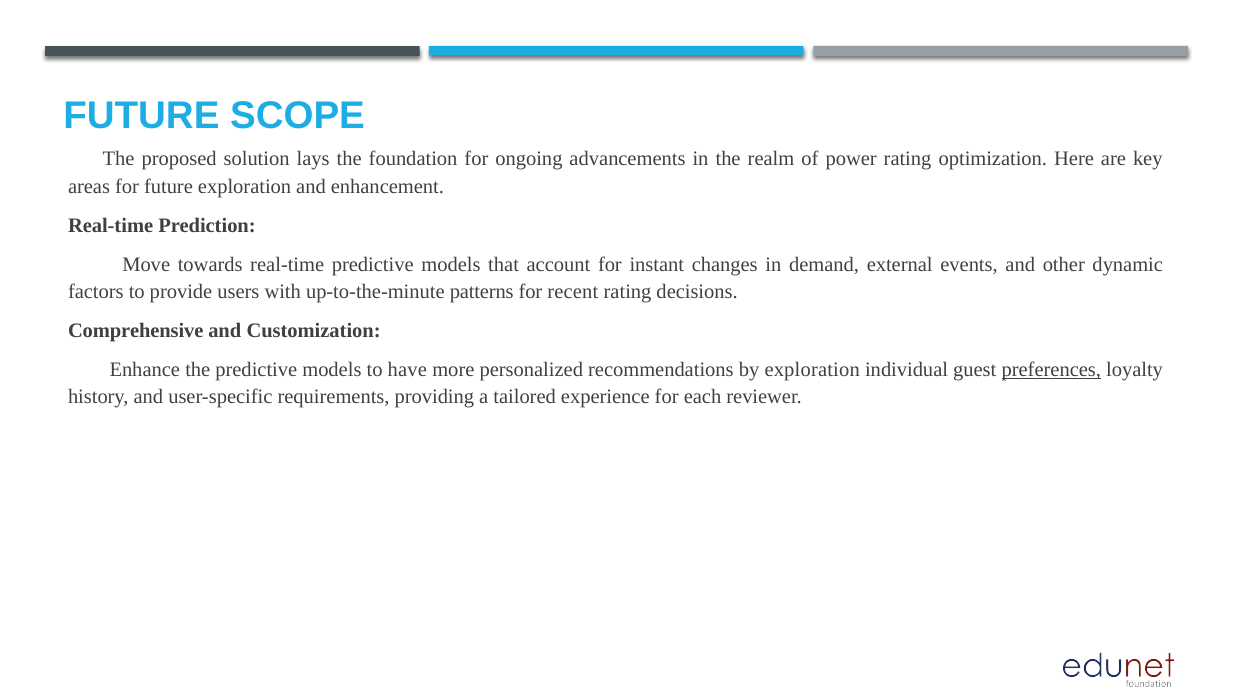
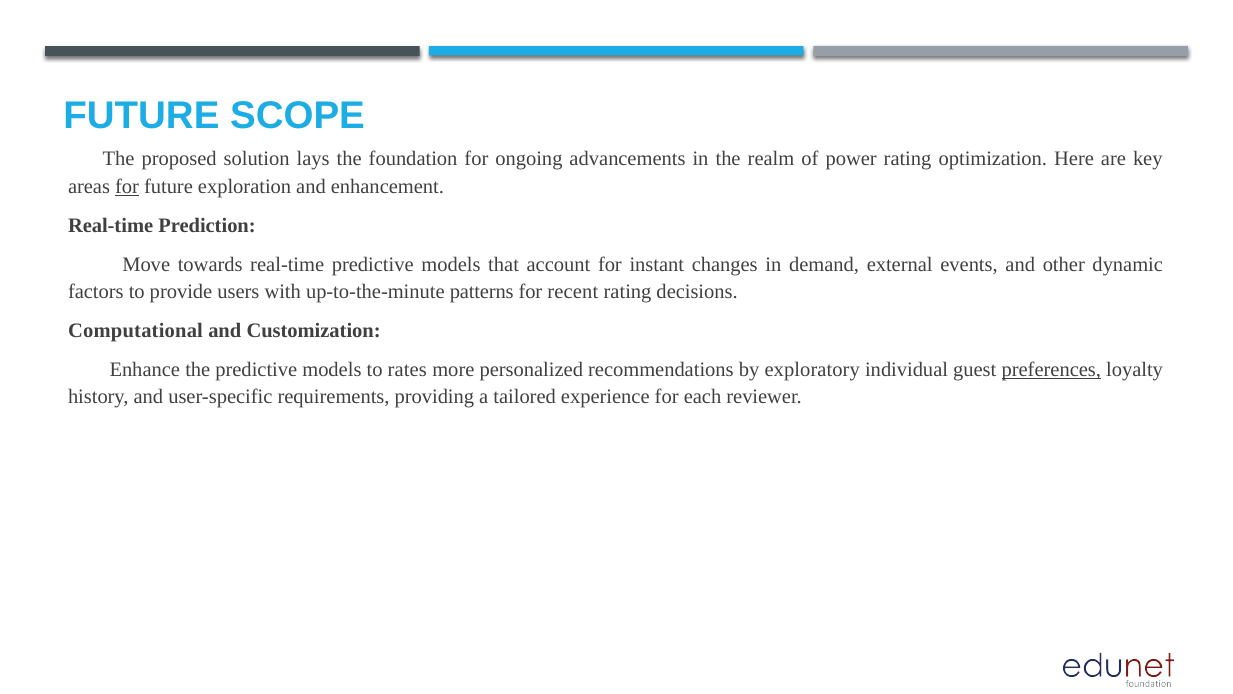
for underline: none -> present (127, 186)
Comprehensive: Comprehensive -> Computational (136, 330)
have: have -> rates (407, 369)
by exploration: exploration -> exploratory (812, 369)
